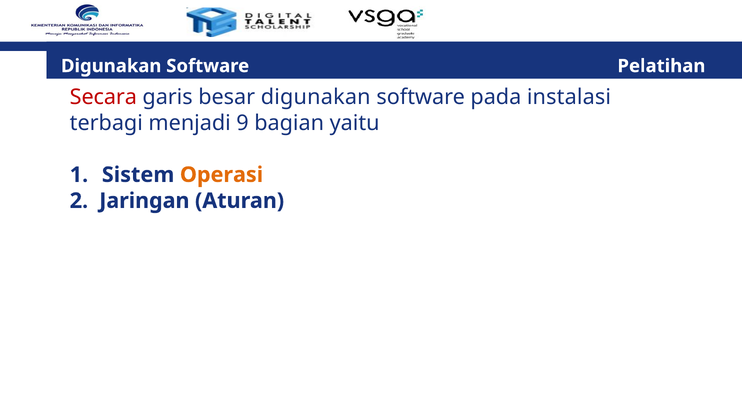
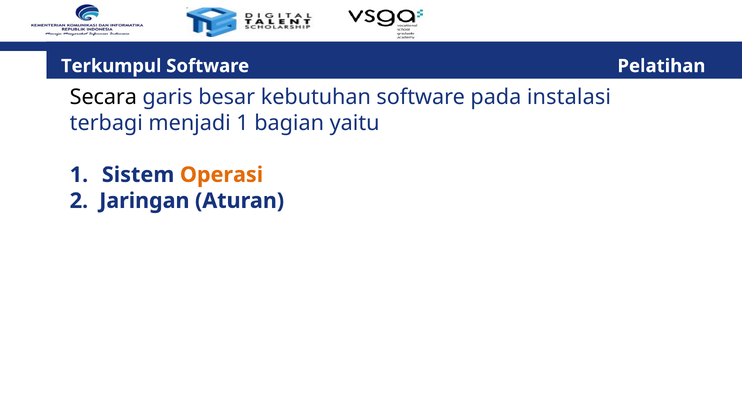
Digunakan: Digunakan -> Terkumpul (111, 66)
Secara colour: red -> black (103, 97)
besar digunakan: digunakan -> kebutuhan (316, 97)
menjadi 9: 9 -> 1 (243, 123)
